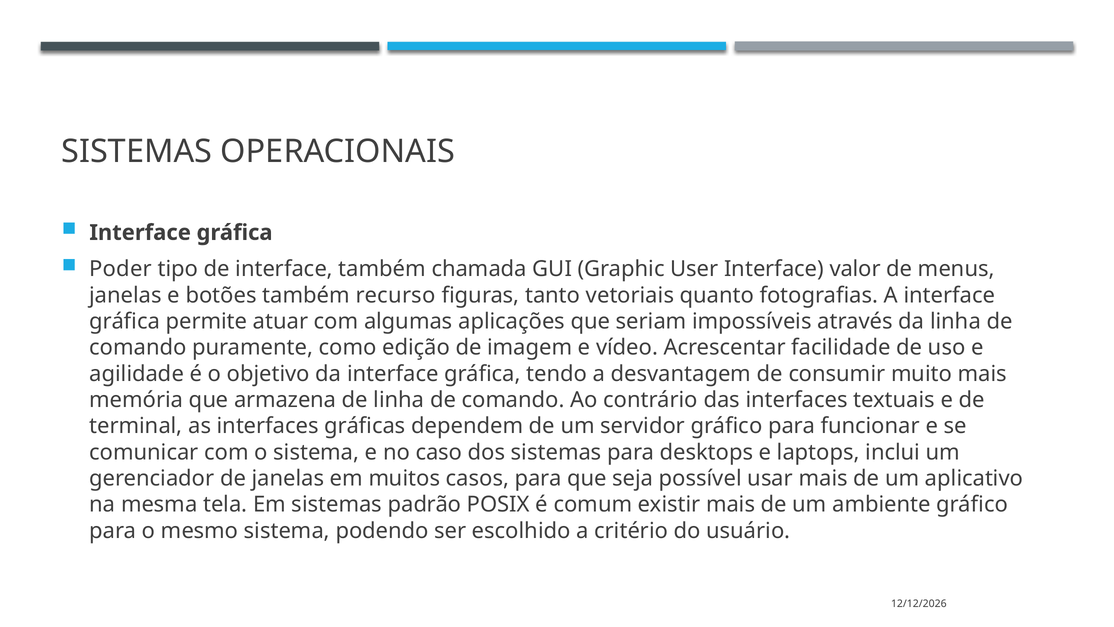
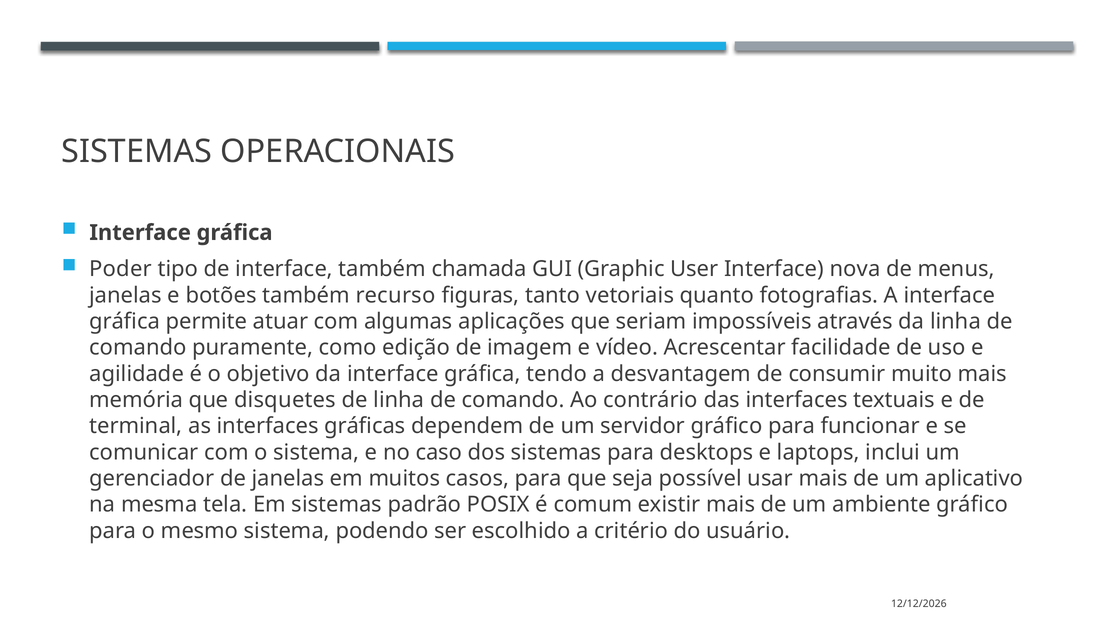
valor: valor -> nova (855, 269)
armazena: armazena -> disquetes (285, 400)
